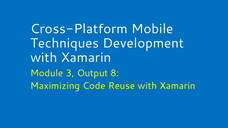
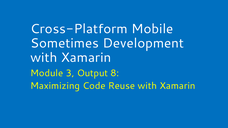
Techniques: Techniques -> Sometimes (65, 43)
